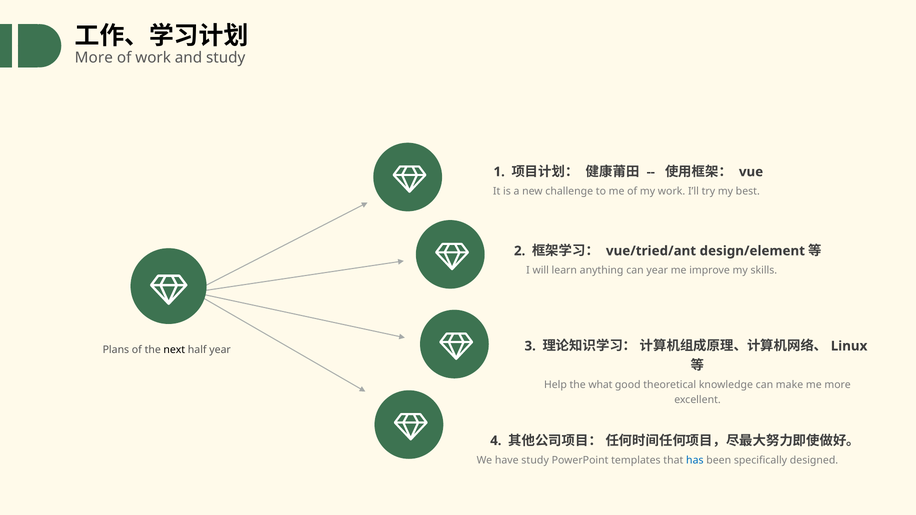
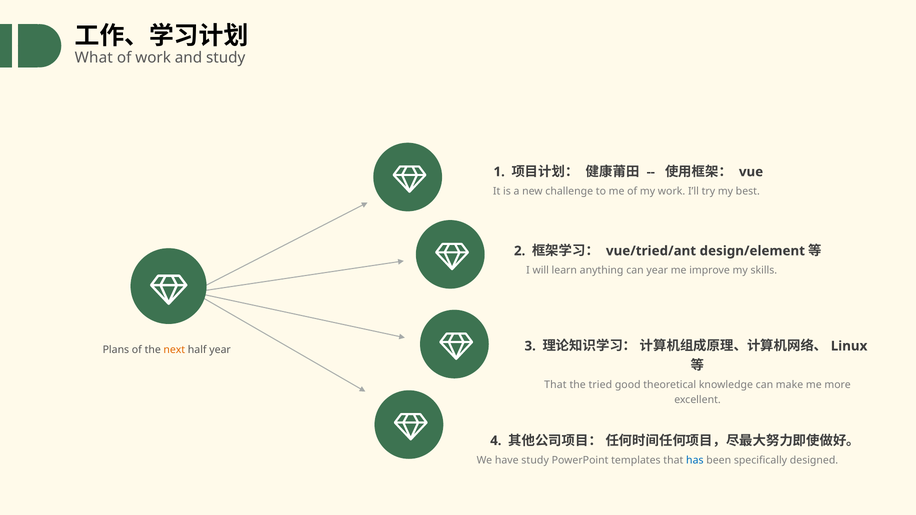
More: More -> What (94, 58)
next colour: black -> orange (174, 350)
Help: Help -> That (555, 385)
what: what -> tried (600, 385)
